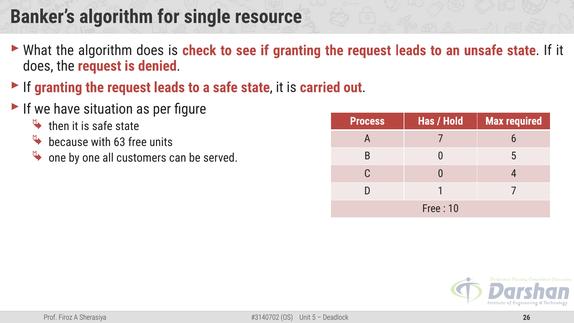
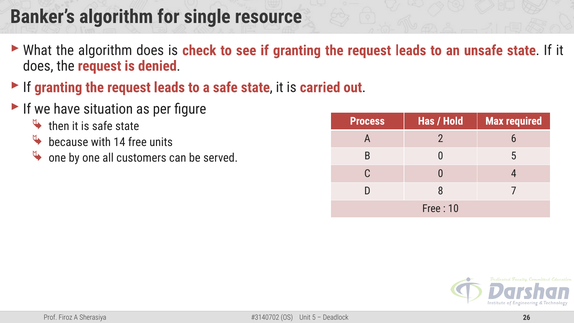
A 7: 7 -> 2 (441, 138)
63: 63 -> 14 (119, 142)
1: 1 -> 8 (441, 191)
